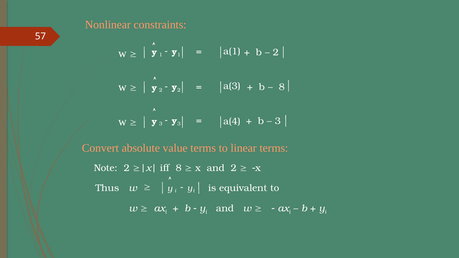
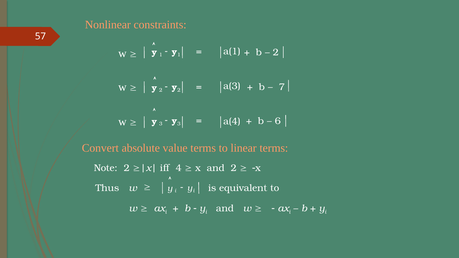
8: 8 -> 7 (282, 87)
3: 3 -> 6 (278, 121)
iff 8: 8 -> 4 (179, 168)
